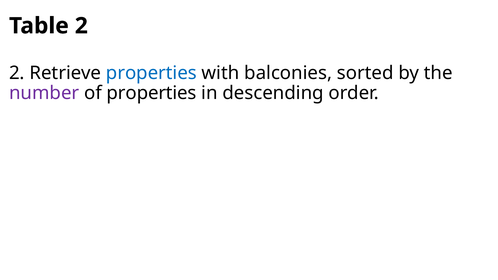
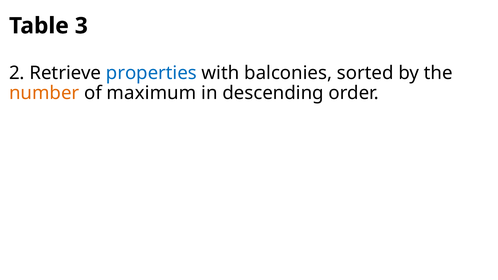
Table 2: 2 -> 3 (81, 26)
number colour: purple -> orange (44, 93)
of properties: properties -> maximum (151, 93)
